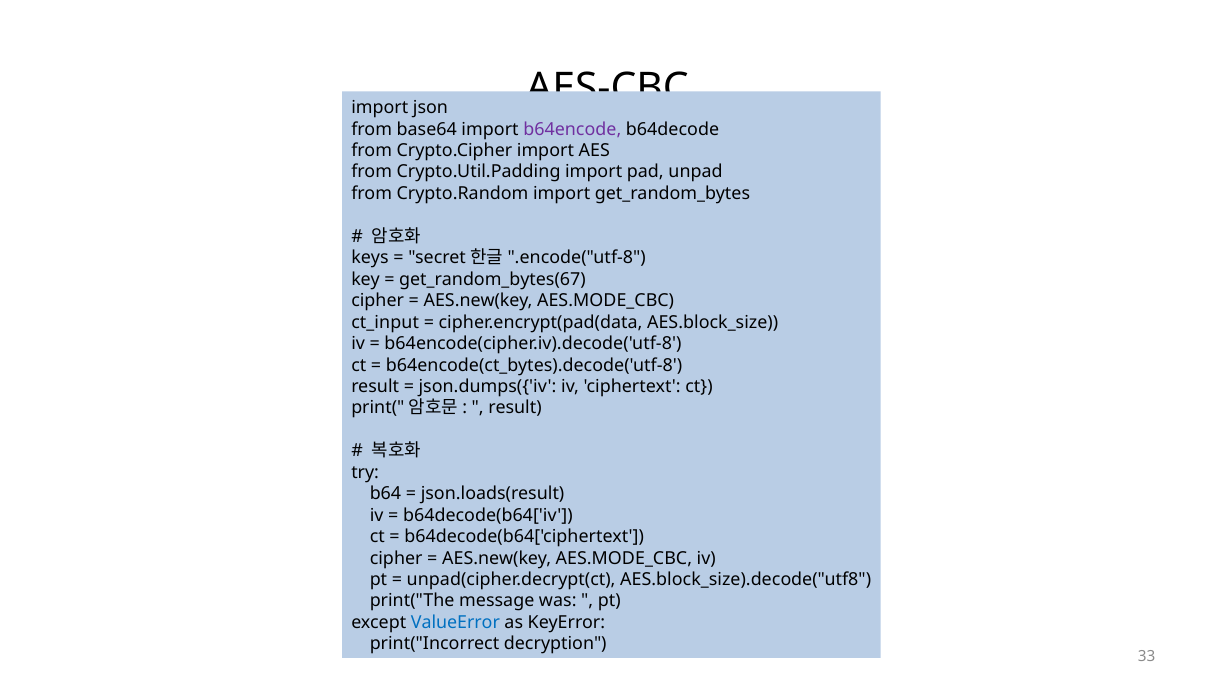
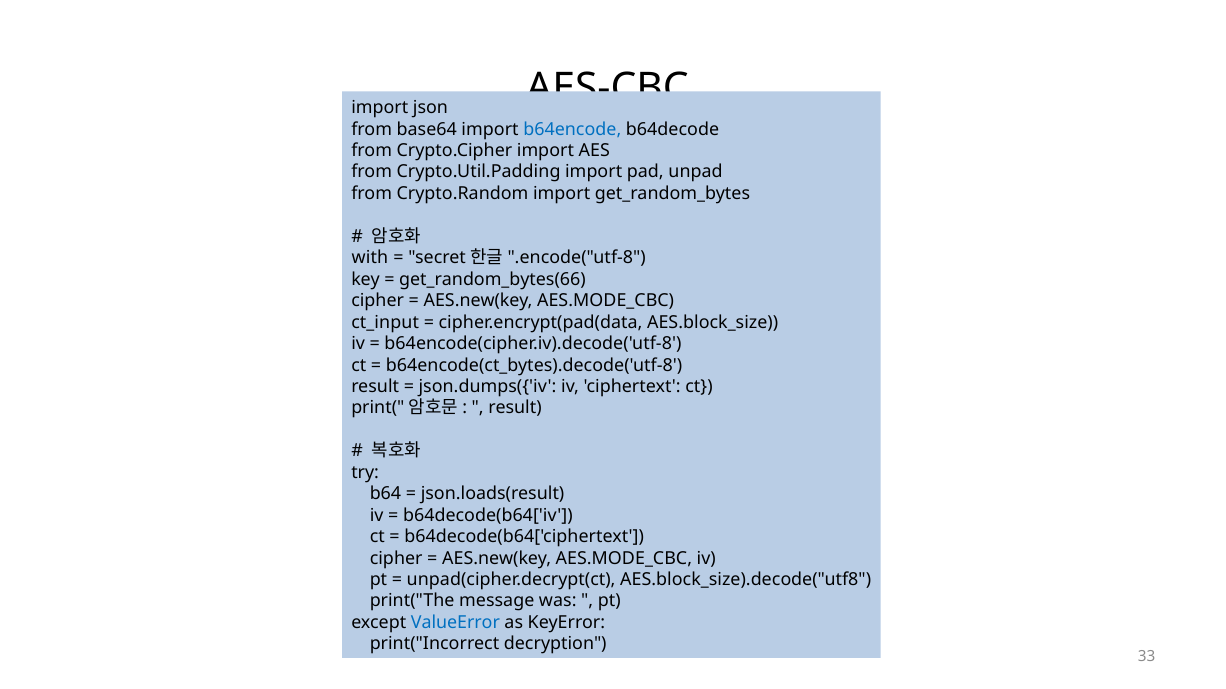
b64encode colour: purple -> blue (572, 129)
keys: keys -> with (370, 258)
get_random_bytes(67: get_random_bytes(67 -> get_random_bytes(66 (492, 280)
